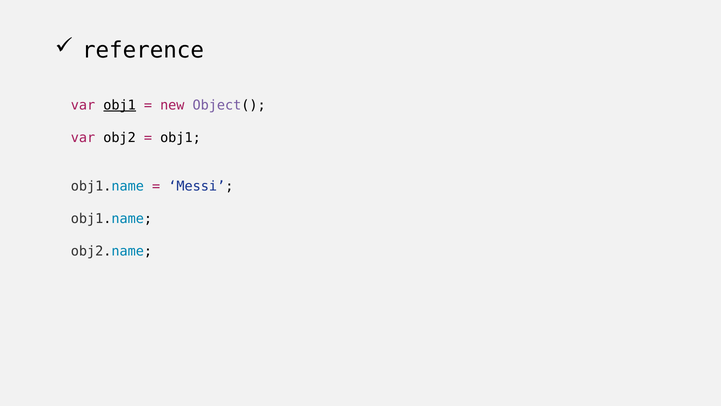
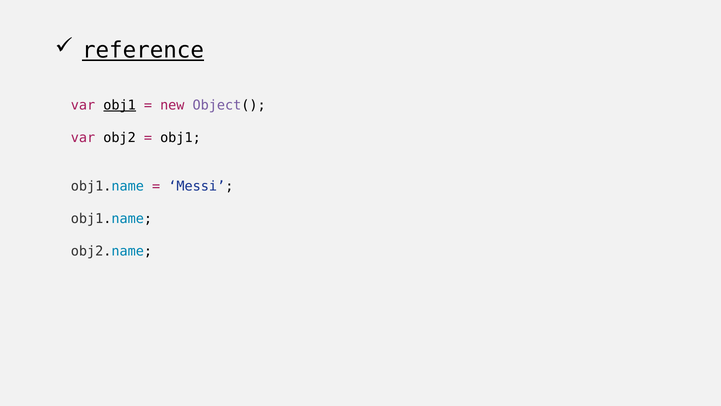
reference underline: none -> present (143, 50)
